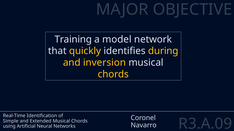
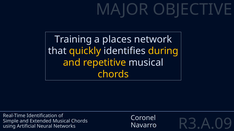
model: model -> places (117, 40)
inversion: inversion -> repetitive (105, 63)
